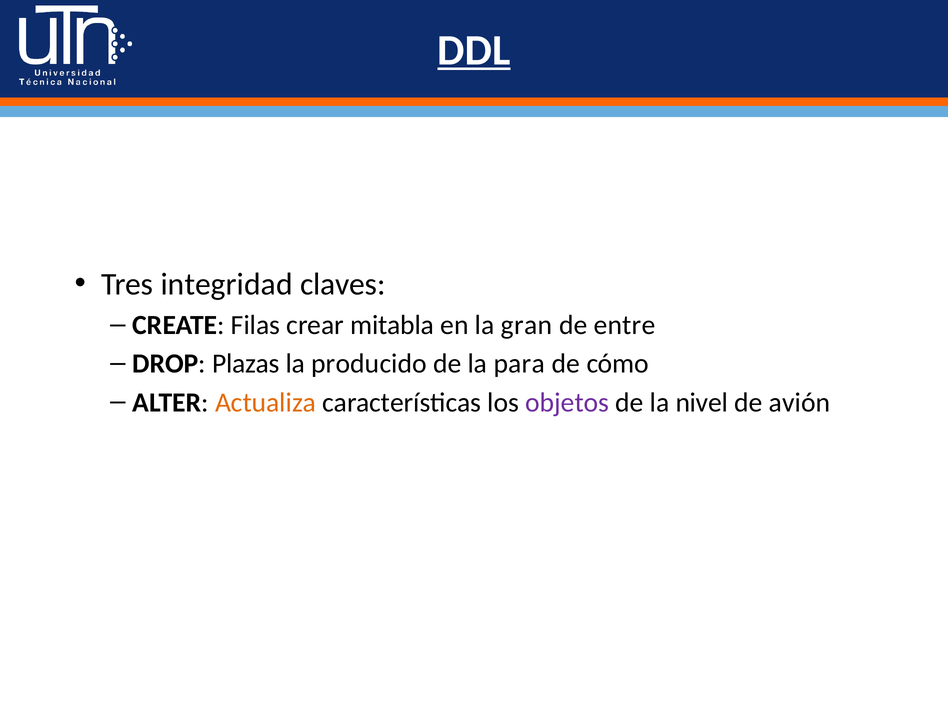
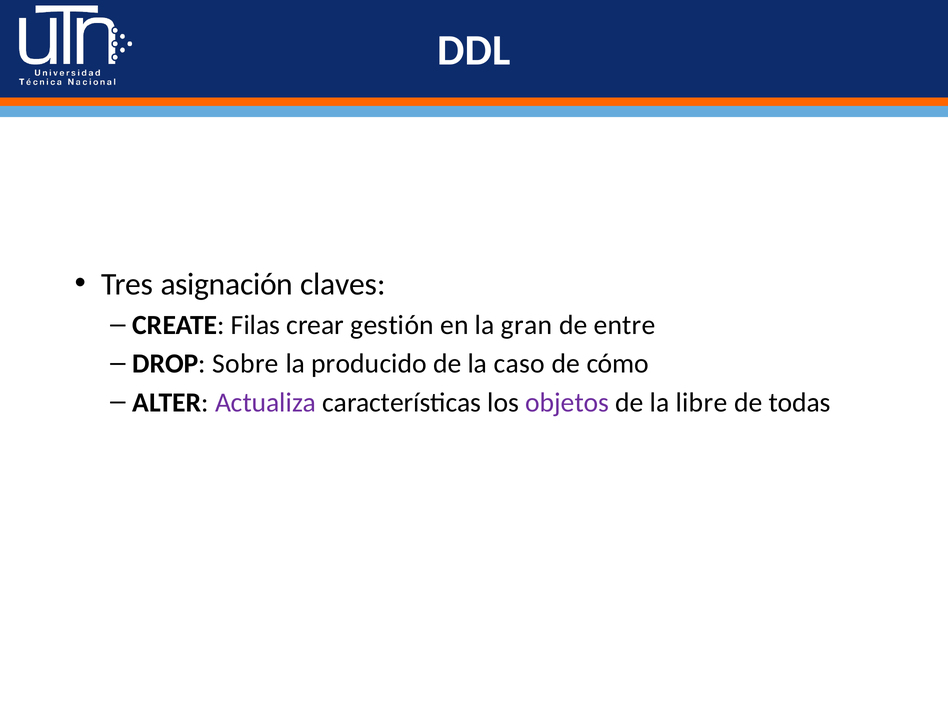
DDL underline: present -> none (474, 50)
integridad: integridad -> asignación (227, 284)
mitabla: mitabla -> gestión (392, 325)
Plazas: Plazas -> Sobre (246, 364)
para: para -> caso (519, 364)
Actualiza colour: orange -> purple (266, 402)
nivel: nivel -> libre (702, 402)
avión: avión -> todas (800, 402)
